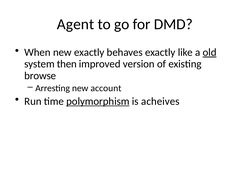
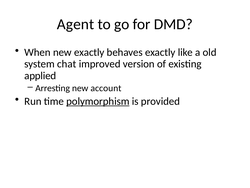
old underline: present -> none (210, 52)
then: then -> chat (67, 64)
browse: browse -> applied (40, 75)
acheives: acheives -> provided (160, 101)
